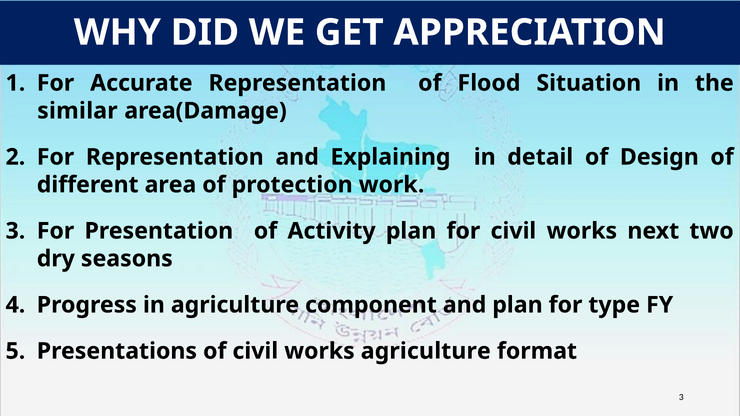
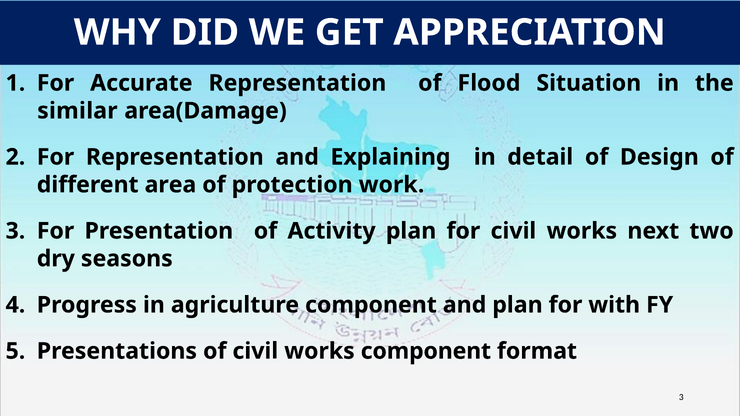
type: type -> with (614, 305)
works agriculture: agriculture -> component (426, 351)
